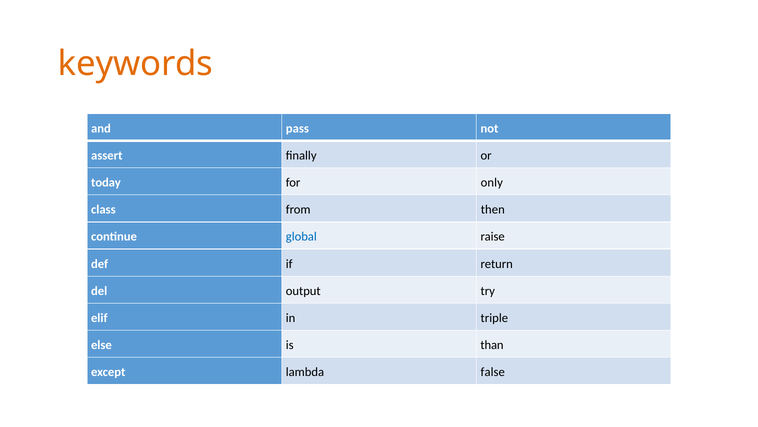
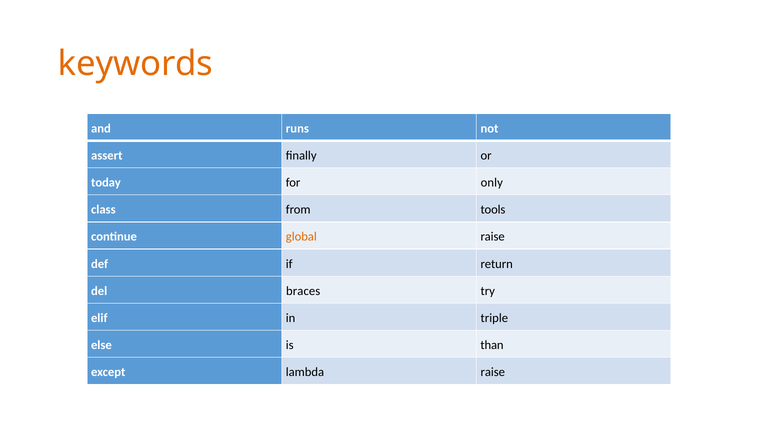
pass: pass -> runs (297, 128)
then: then -> tools (493, 209)
global colour: blue -> orange (301, 236)
output: output -> braces (303, 291)
lambda false: false -> raise (493, 372)
